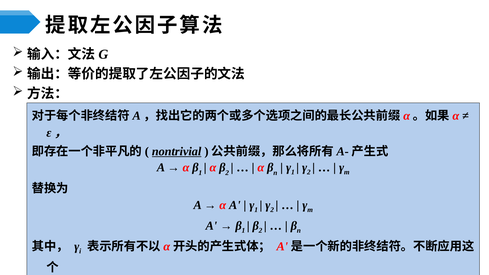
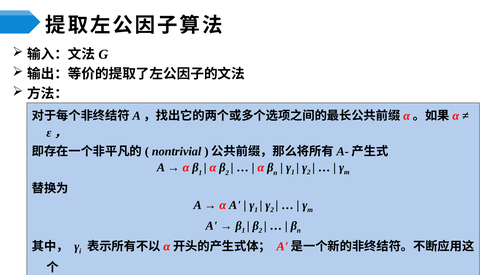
nontrivial underline: present -> none (177, 151)
